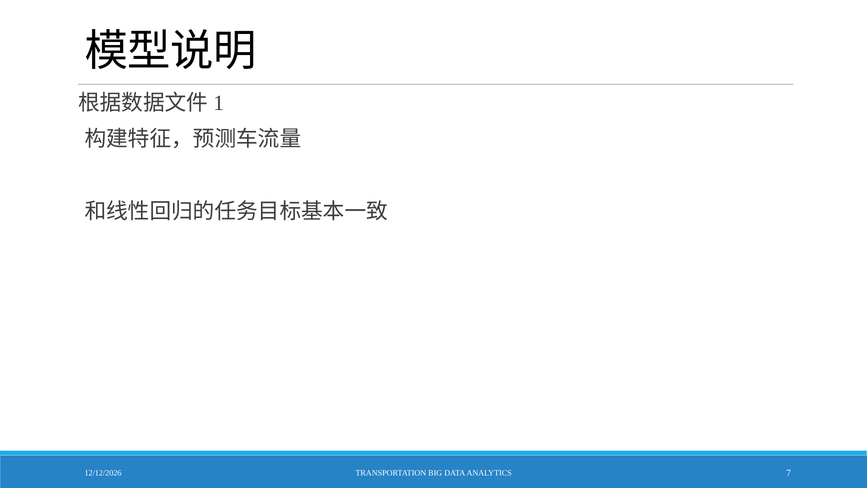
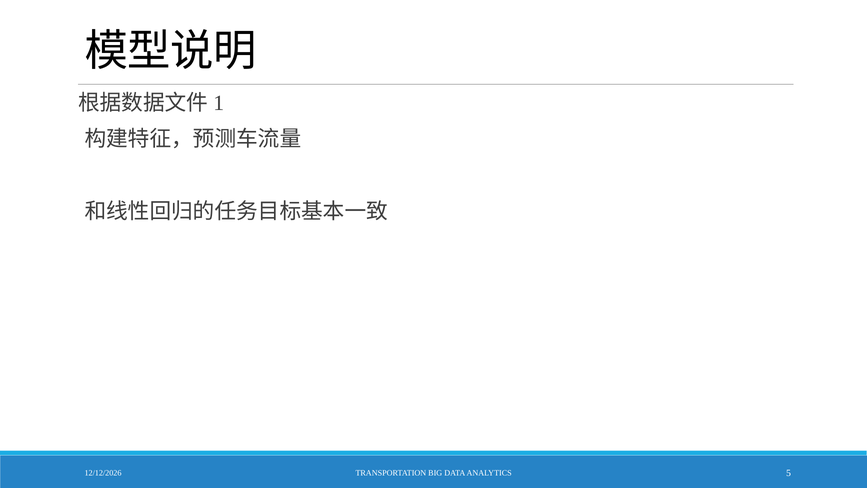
7: 7 -> 5 (789, 473)
